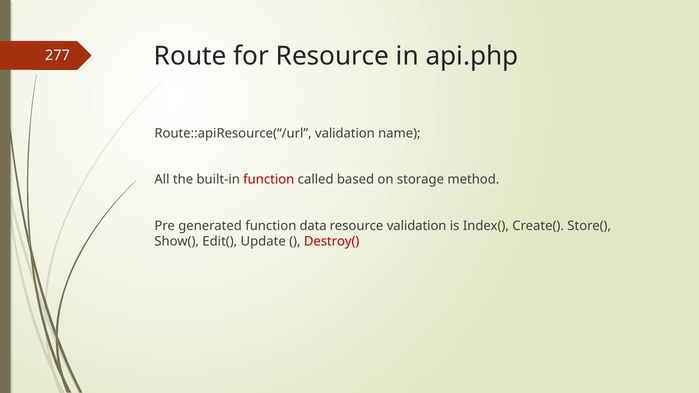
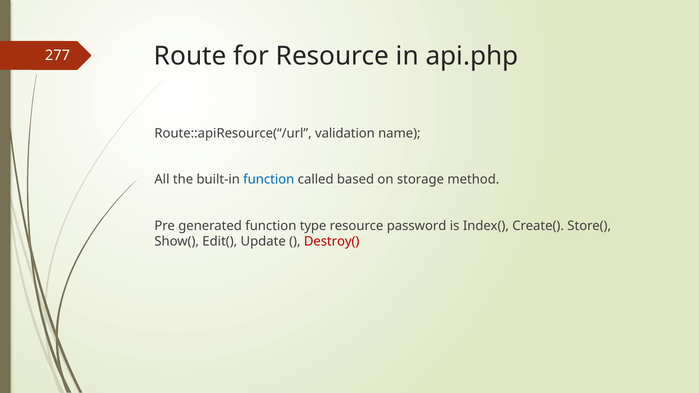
function colour: red -> blue (269, 180)
data: data -> type (313, 226)
resource validation: validation -> password (417, 226)
